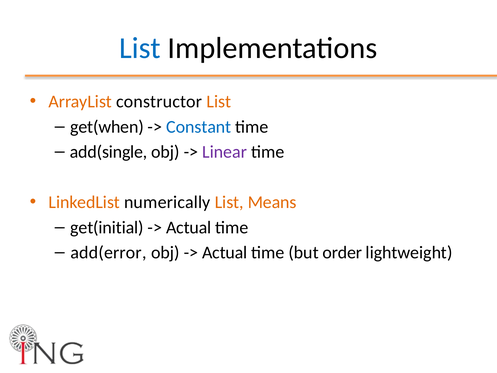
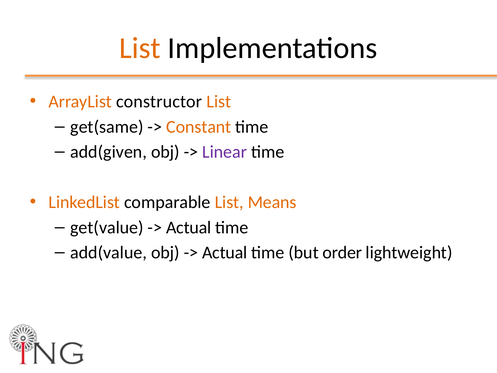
List colour: blue -> orange (140, 48)
get(when: get(when -> get(same (107, 127)
Constant colour: blue -> orange (199, 127)
add(single: add(single -> add(given (109, 152)
numerically: numerically -> comparable (167, 202)
get(initial: get(initial -> get(value (107, 227)
add(error: add(error -> add(value (109, 252)
